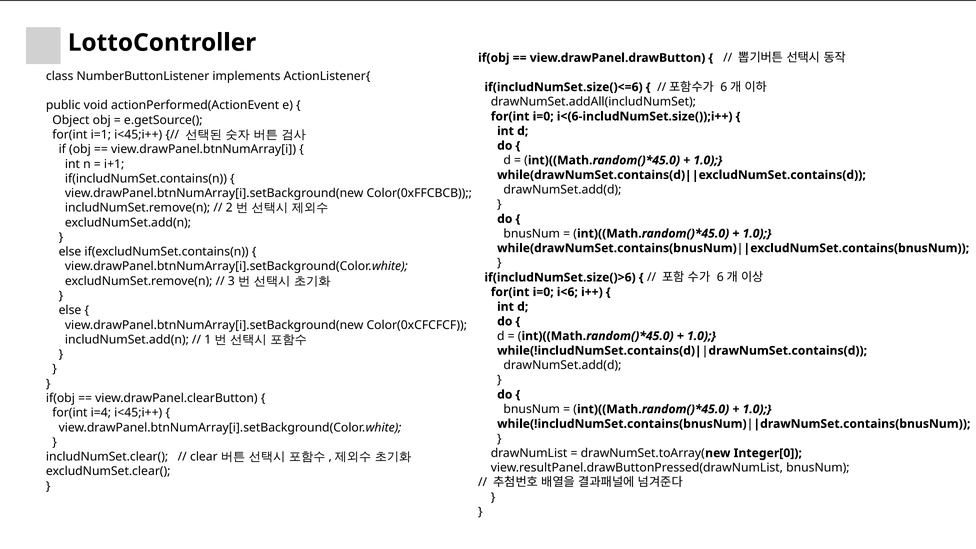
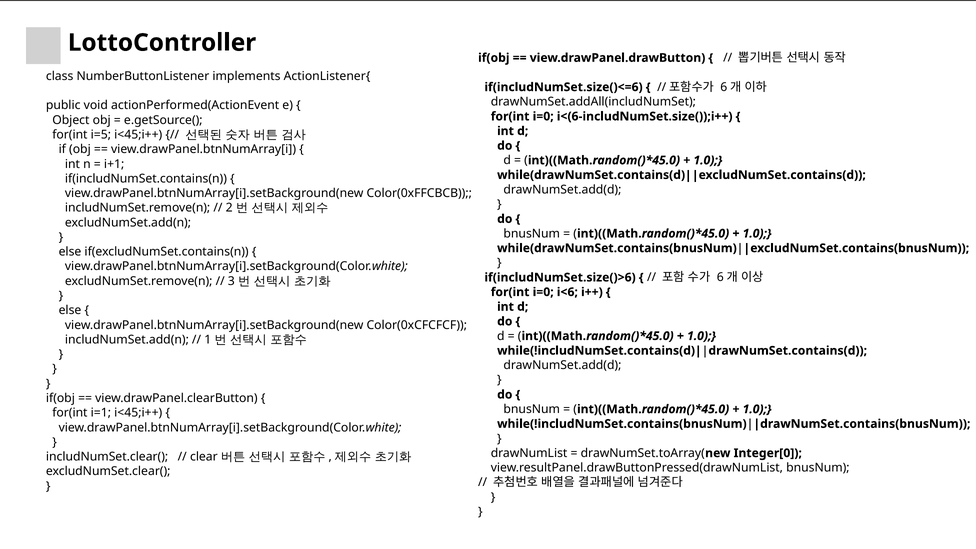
i=1: i=1 -> i=5 (101, 135)
i=4: i=4 -> i=1 (101, 413)
